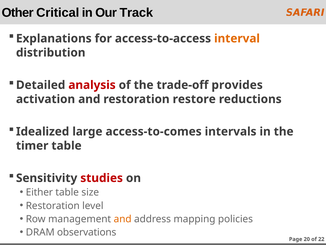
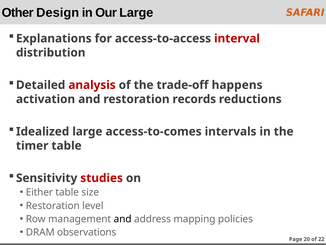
Critical: Critical -> Design (58, 13)
Our Track: Track -> Large (136, 13)
interval colour: orange -> red (237, 38)
provides: provides -> happens (237, 85)
restore: restore -> records (194, 99)
and colour: orange -> black (123, 219)
